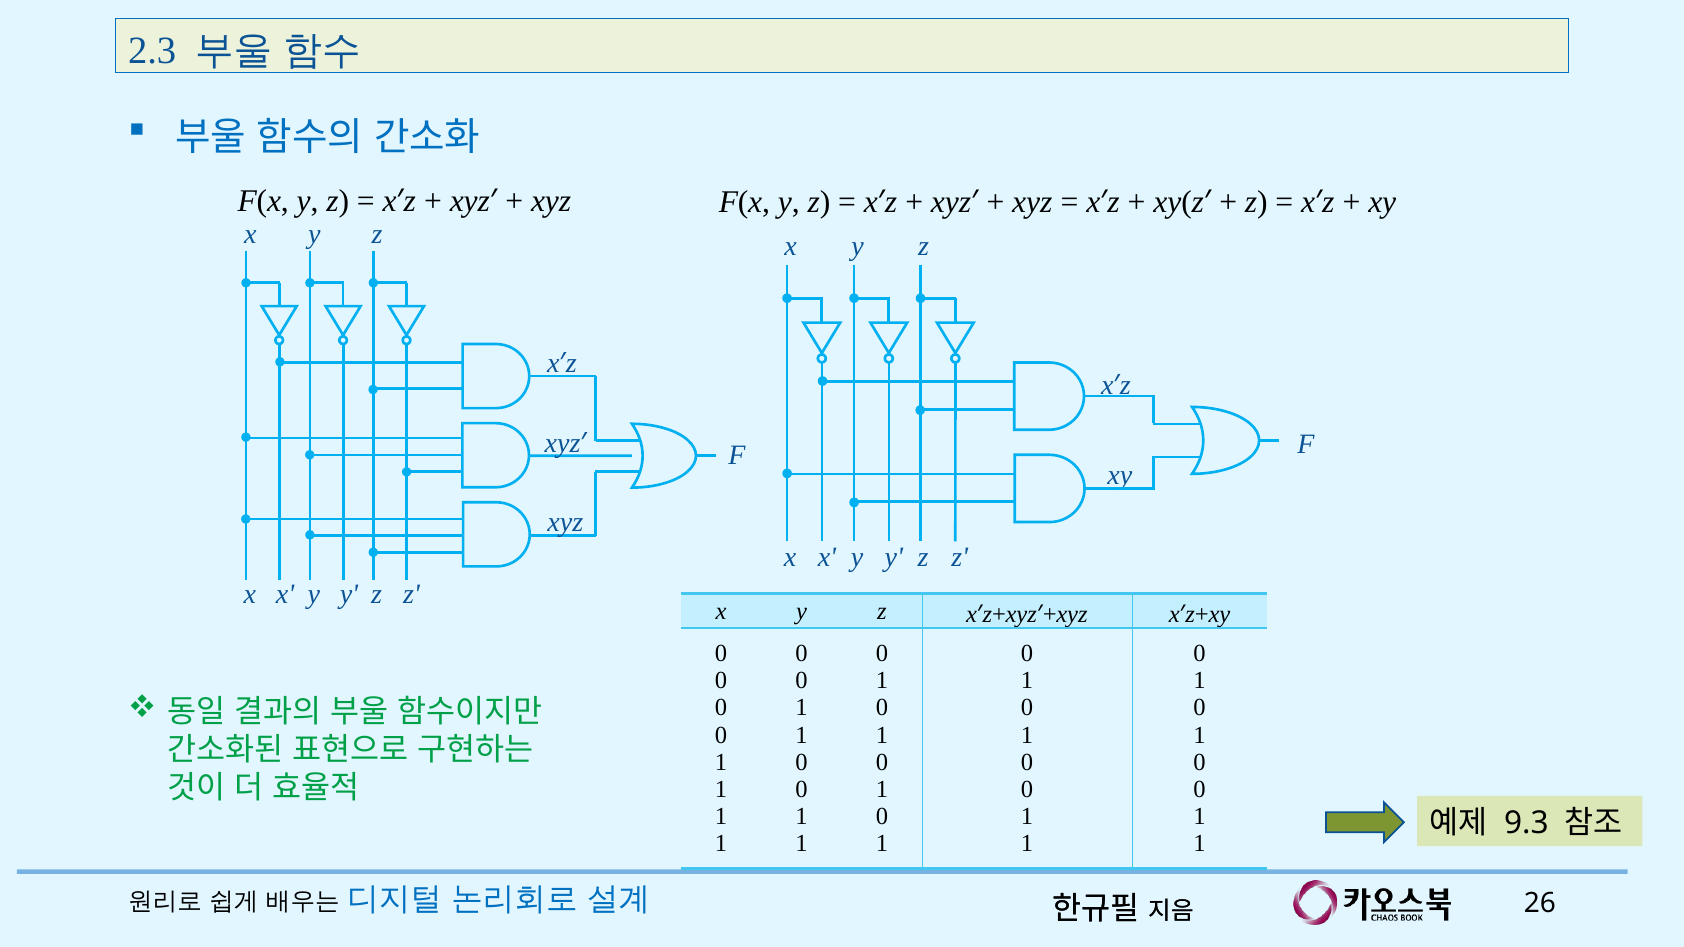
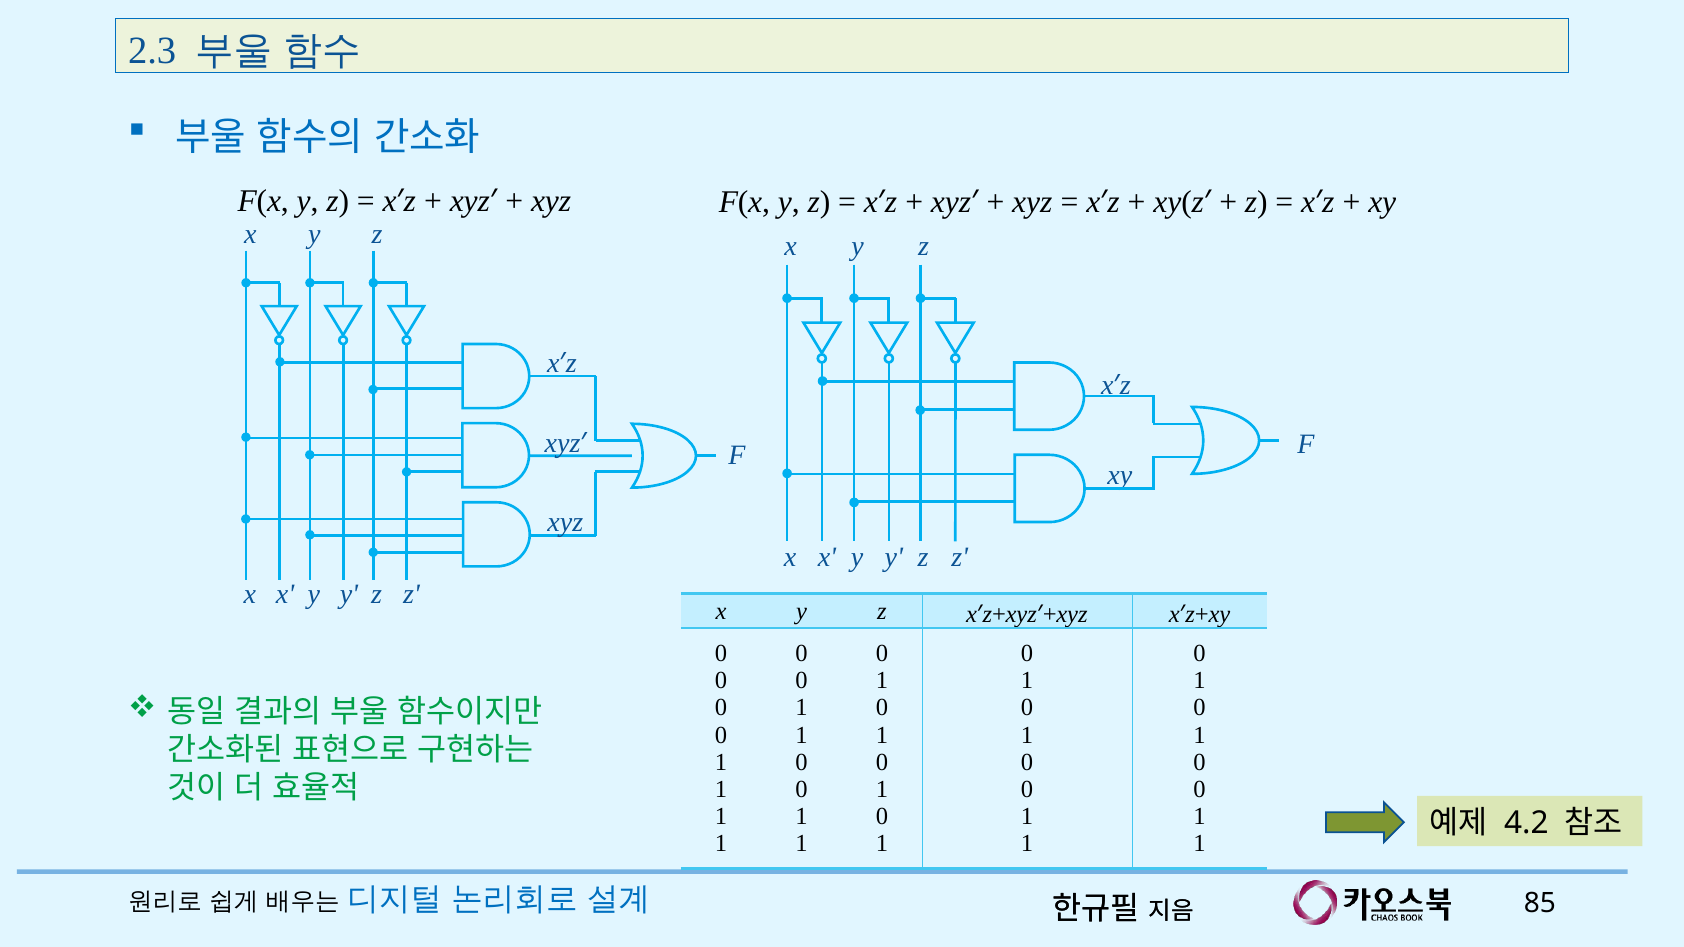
9.3: 9.3 -> 4.2 (1526, 823)
26: 26 -> 85 (1540, 903)
